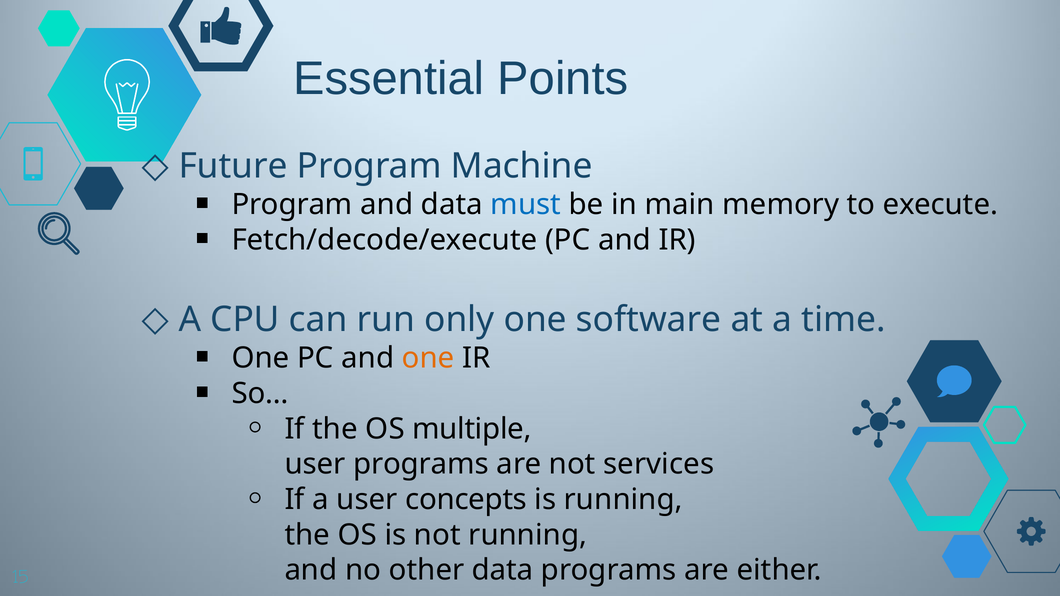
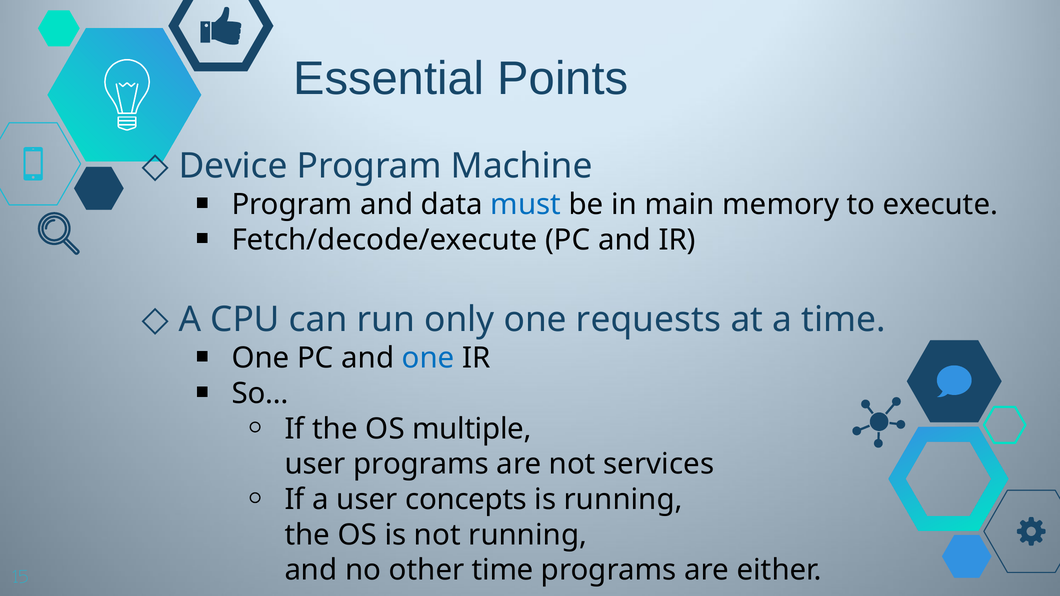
Future: Future -> Device (233, 166)
software: software -> requests (649, 320)
one colour: orange -> blue (428, 358)
other data: data -> time (503, 570)
